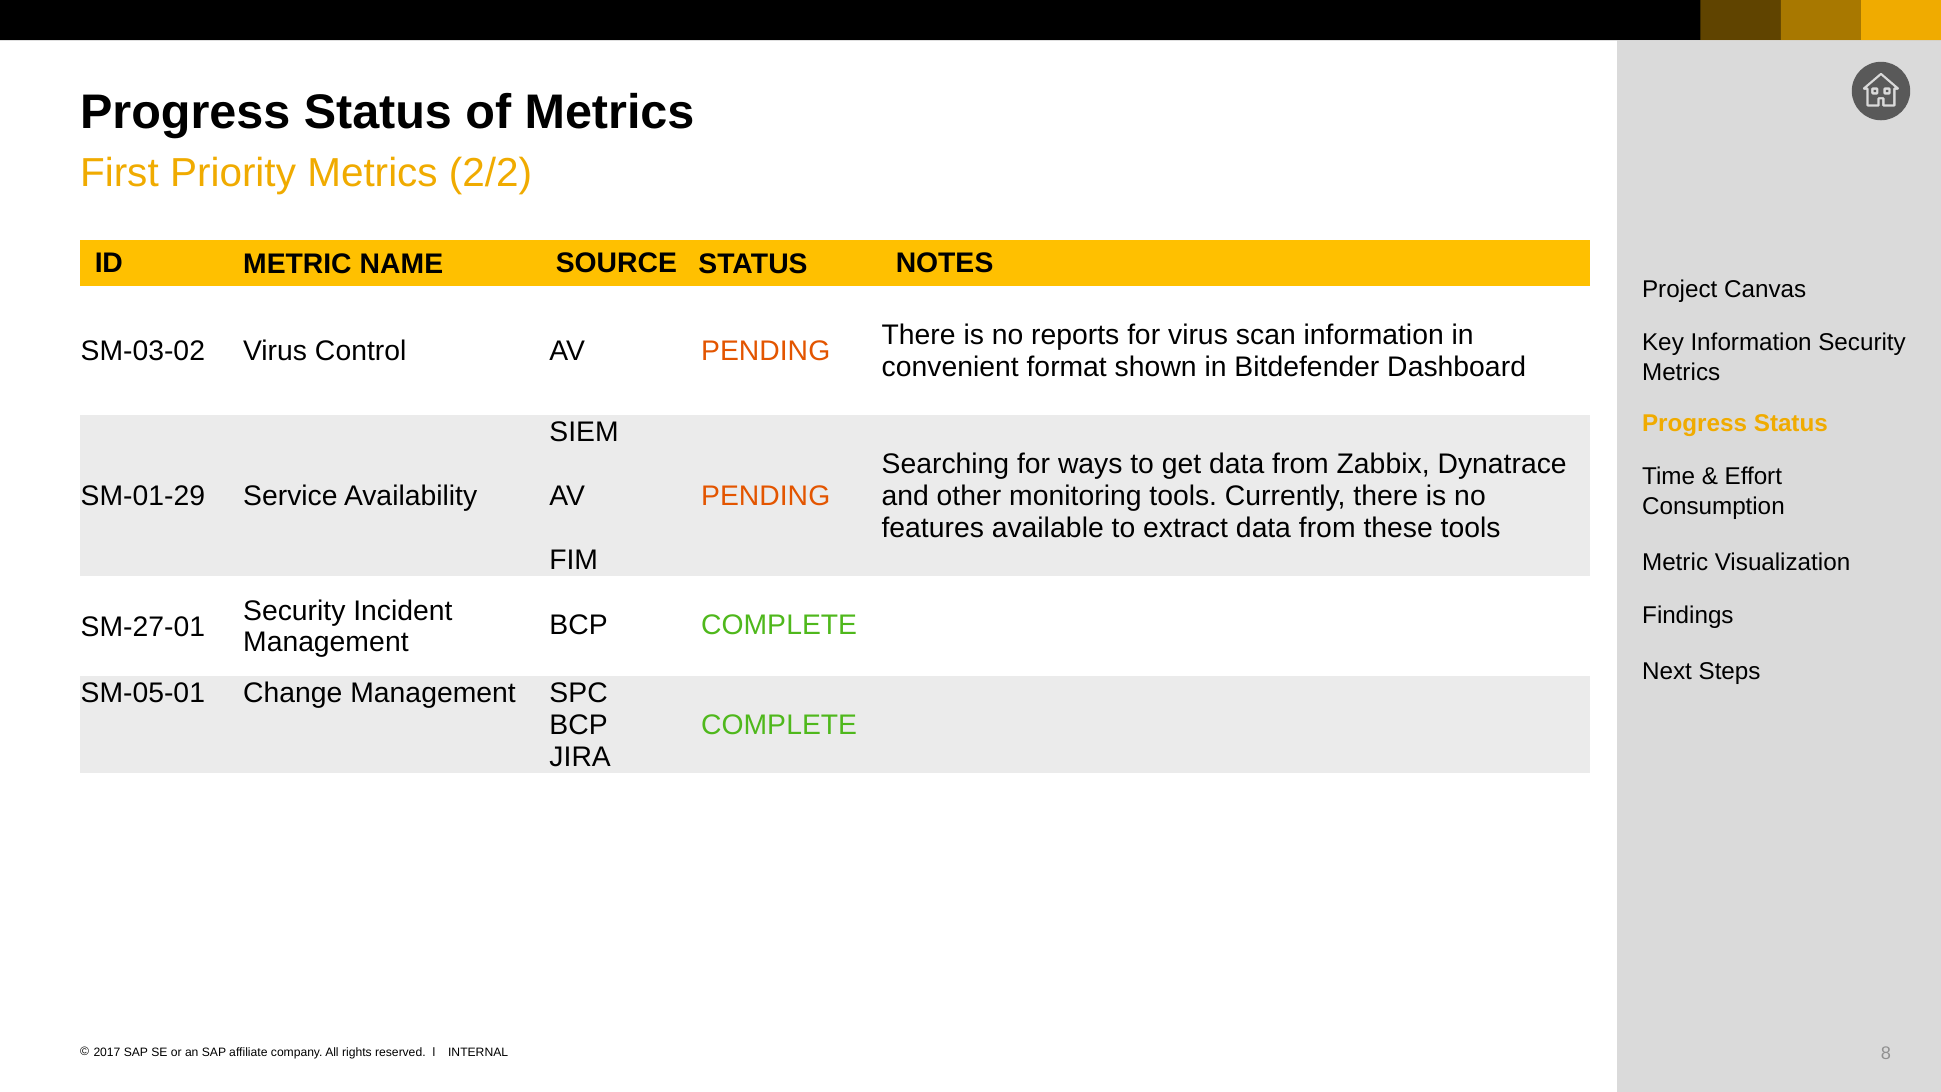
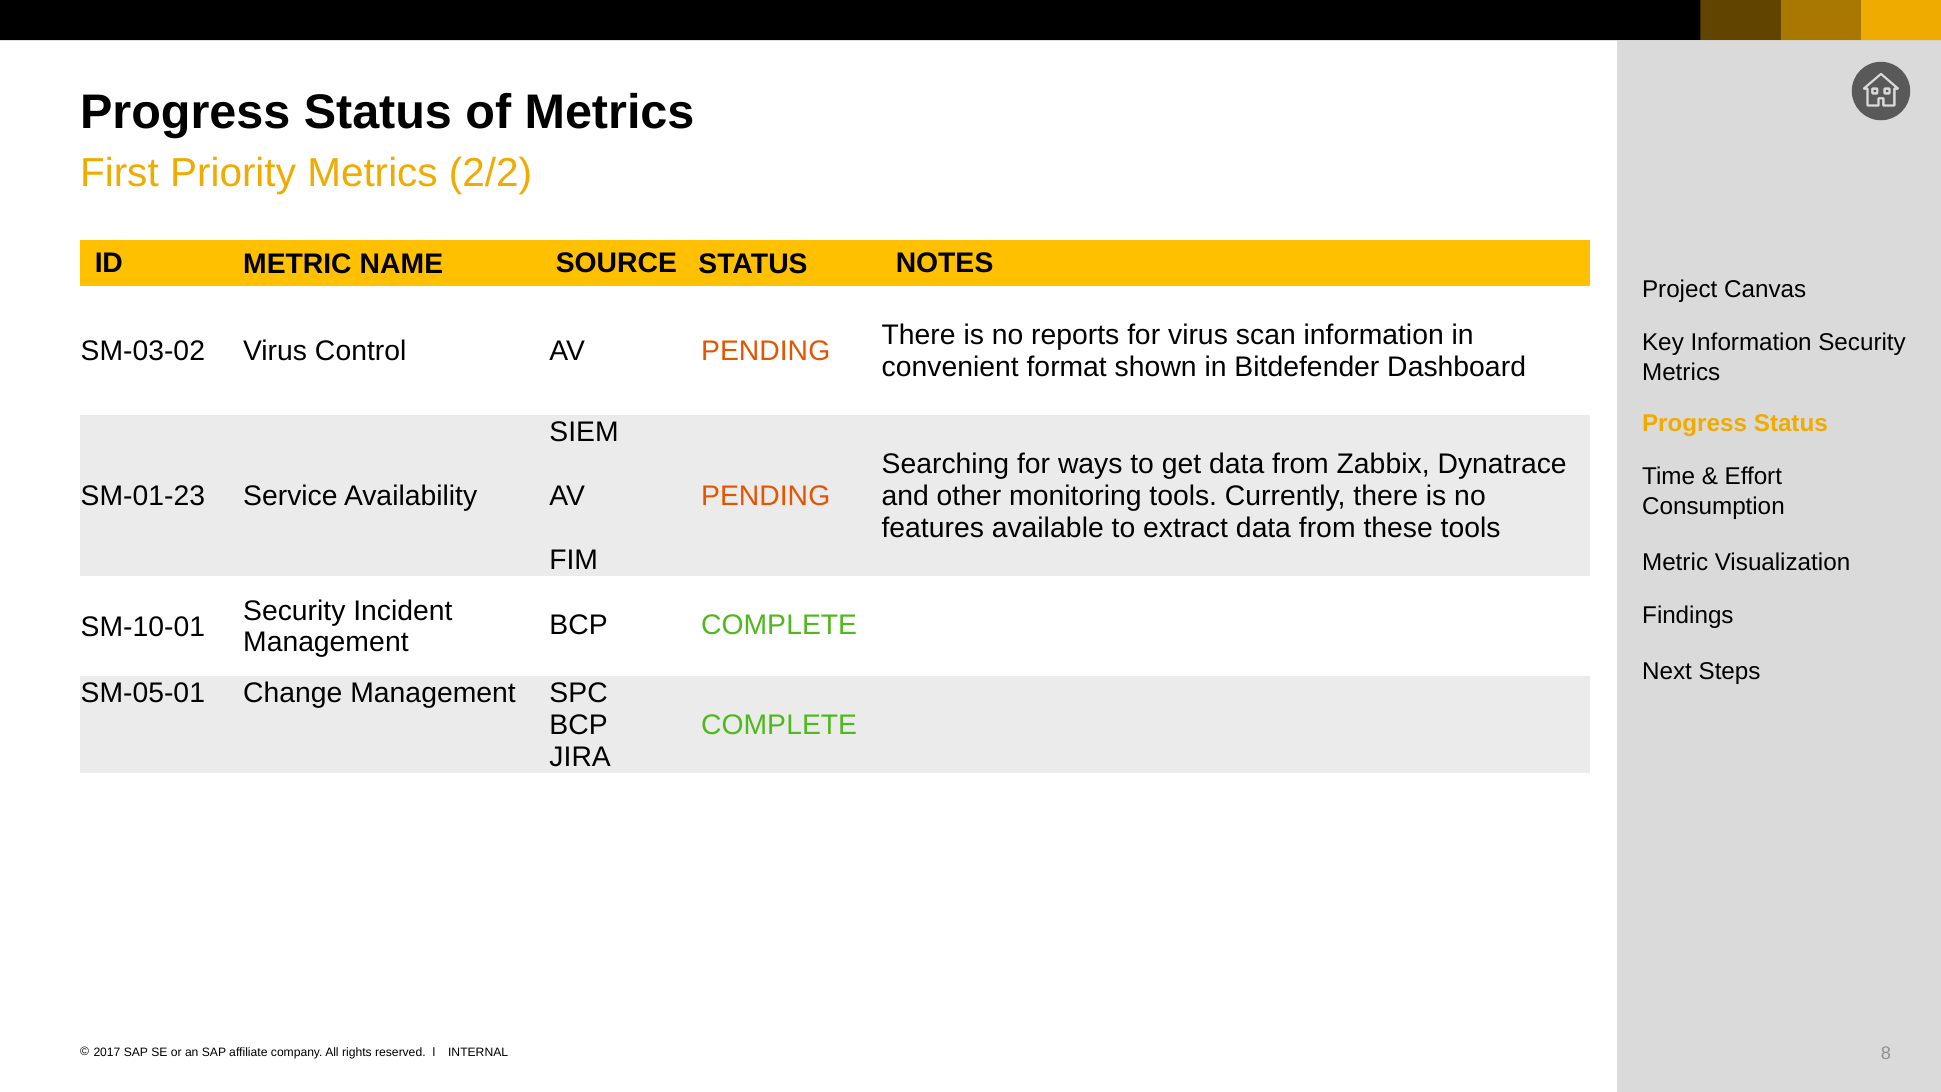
SM-01-29: SM-01-29 -> SM-01-23 (143, 496)
SM-27-01: SM-27-01 -> SM-10-01 (143, 626)
